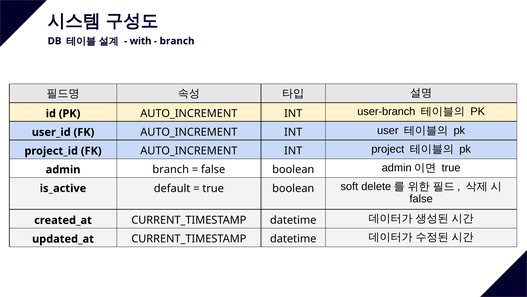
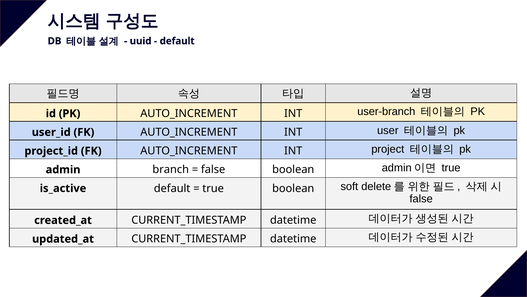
with: with -> uuid (141, 41)
branch: branch -> default (177, 41)
